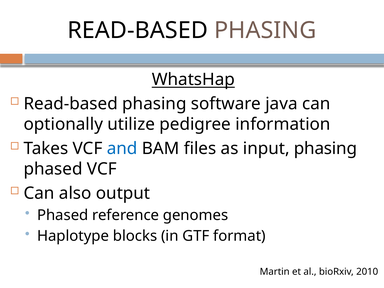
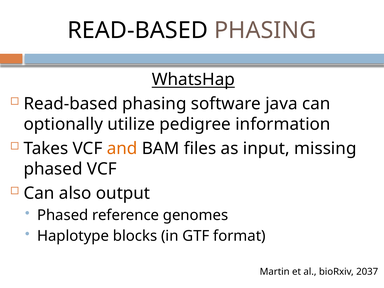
and colour: blue -> orange (122, 148)
input phasing: phasing -> missing (325, 148)
2010: 2010 -> 2037 (367, 272)
